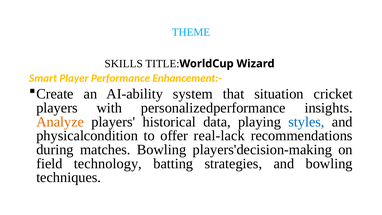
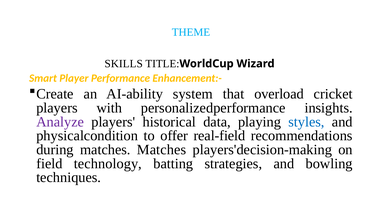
situation: situation -> overload (279, 94)
Analyze colour: orange -> purple (60, 122)
real-lack: real-lack -> real-field (219, 136)
matches Bowling: Bowling -> Matches (162, 150)
